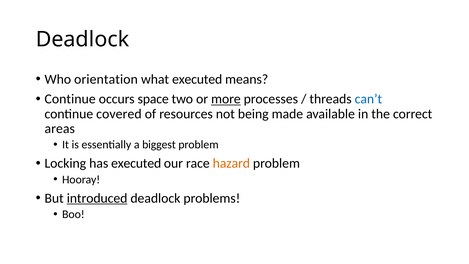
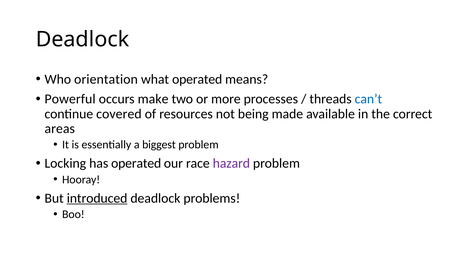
what executed: executed -> operated (197, 79)
Continue: Continue -> Powerful (70, 99)
space: space -> make (153, 99)
more underline: present -> none (226, 99)
has executed: executed -> operated (136, 163)
hazard colour: orange -> purple (231, 163)
